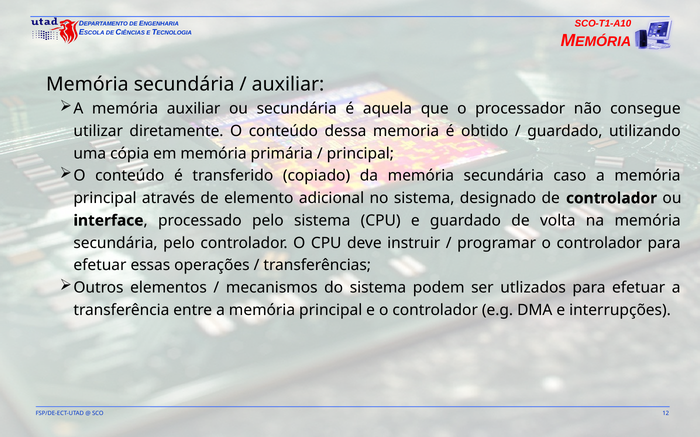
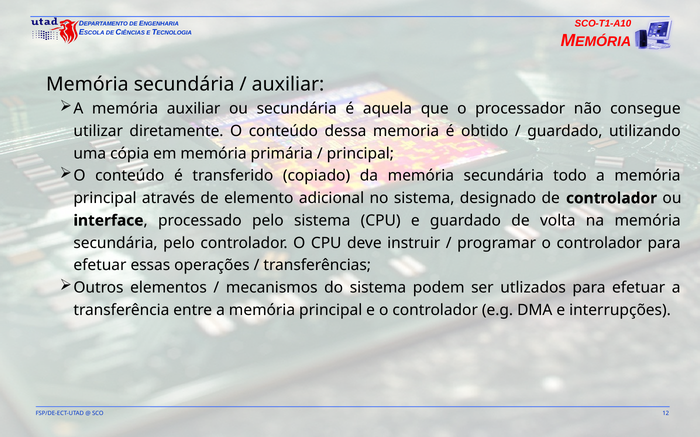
caso: caso -> todo (570, 176)
